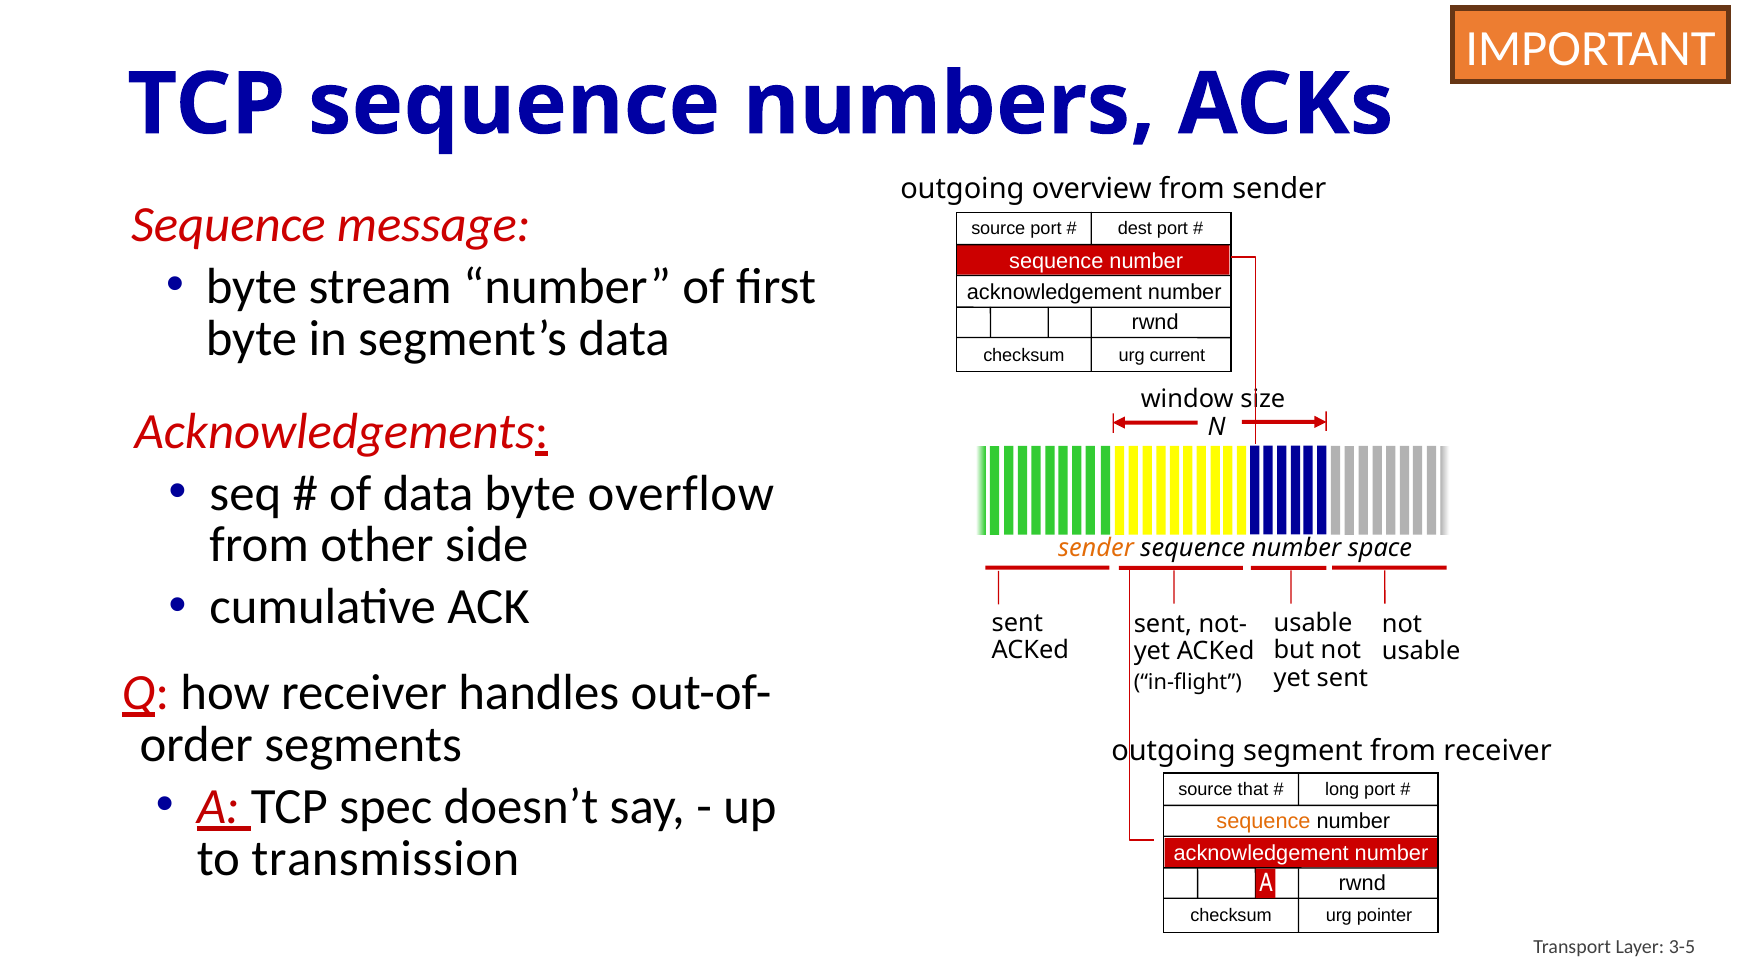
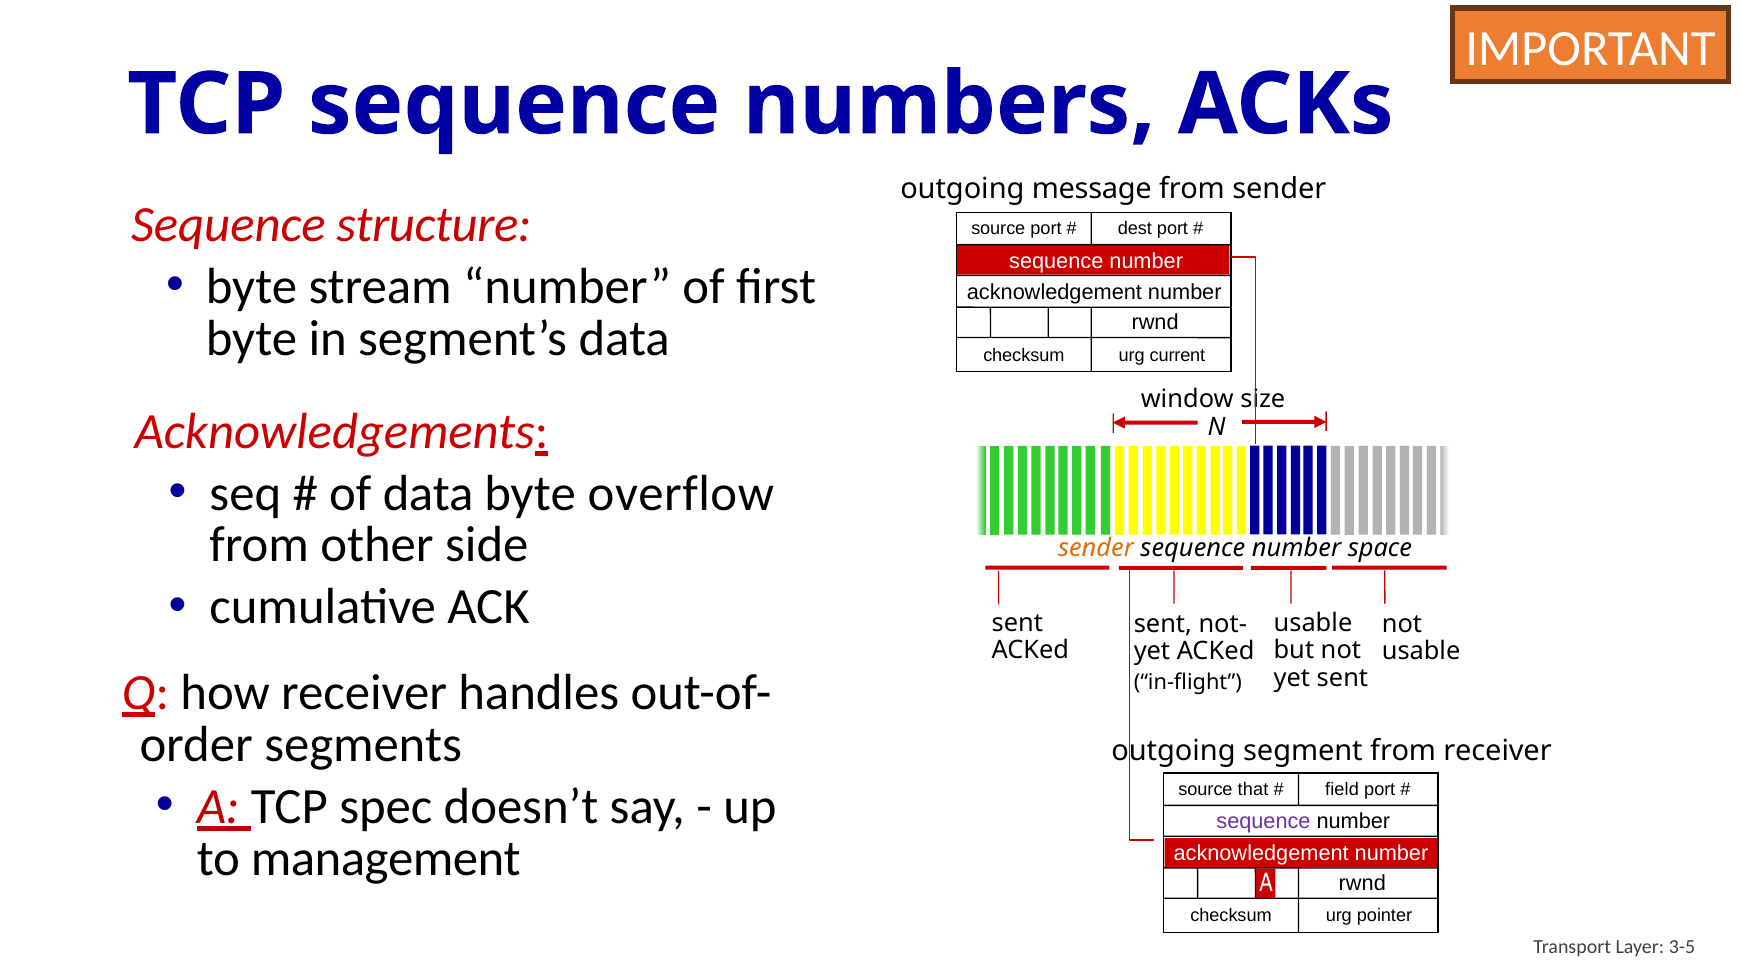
overview: overview -> message (1092, 189)
message: message -> structure (434, 225)
long: long -> field (1342, 790)
sequence colour: orange -> purple (1263, 822)
transmission: transmission -> management (386, 859)
